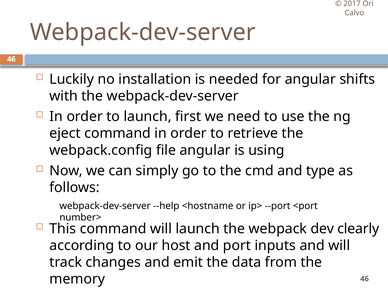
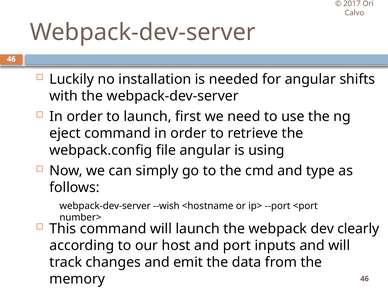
--help: --help -> --wish (166, 206)
